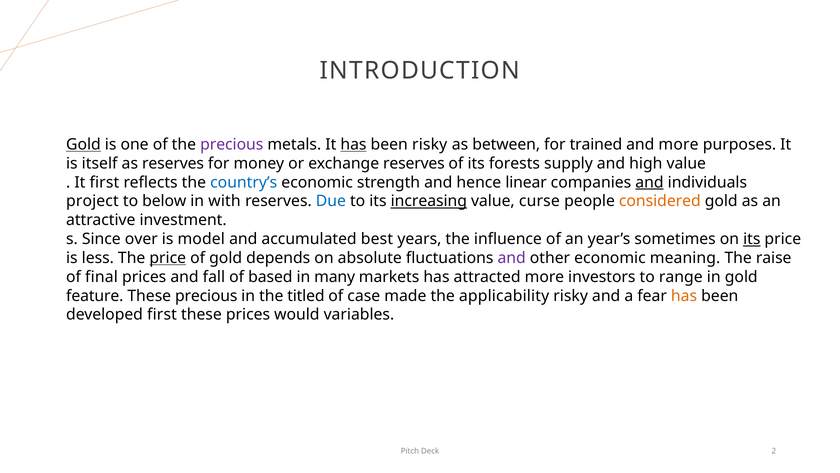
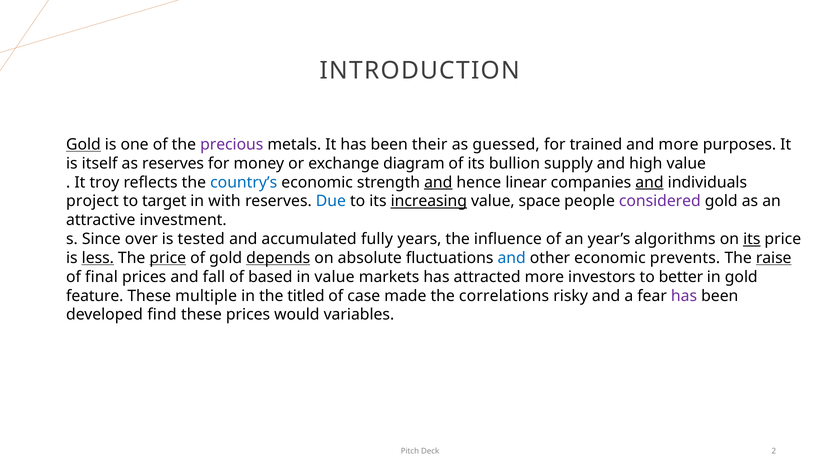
has underline: present -> none (353, 144)
been risky: risky -> their (430, 144)
between: between -> guessed (506, 144)
exchange reserves: reserves -> diagram (414, 163)
forests: forests -> bullion (514, 163)
It first: first -> troy (104, 182)
and underline: none -> present (438, 182)
below: below -> target (164, 201)
curse: curse -> space (540, 201)
considered colour: orange -> purple (660, 201)
model: model -> tested (201, 239)
best: best -> fully (377, 239)
sometimes: sometimes -> algorithms (675, 239)
less underline: none -> present (98, 258)
depends underline: none -> present (278, 258)
and colour: purple -> blue (512, 258)
meaning: meaning -> prevents (685, 258)
raise underline: none -> present (774, 258)
in many: many -> value (334, 277)
range: range -> better (681, 277)
These precious: precious -> multiple (206, 296)
applicability: applicability -> correlations (504, 296)
has colour: orange -> purple (684, 296)
developed first: first -> find (162, 314)
